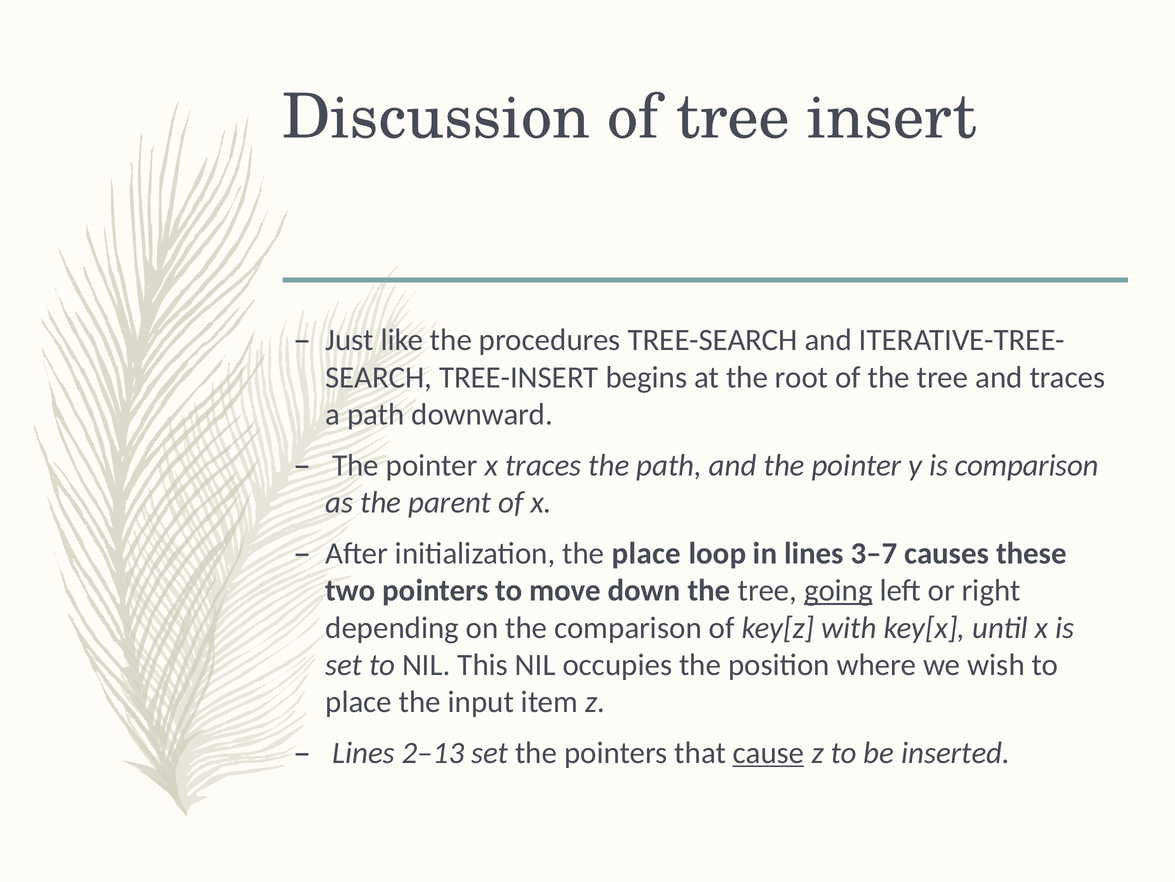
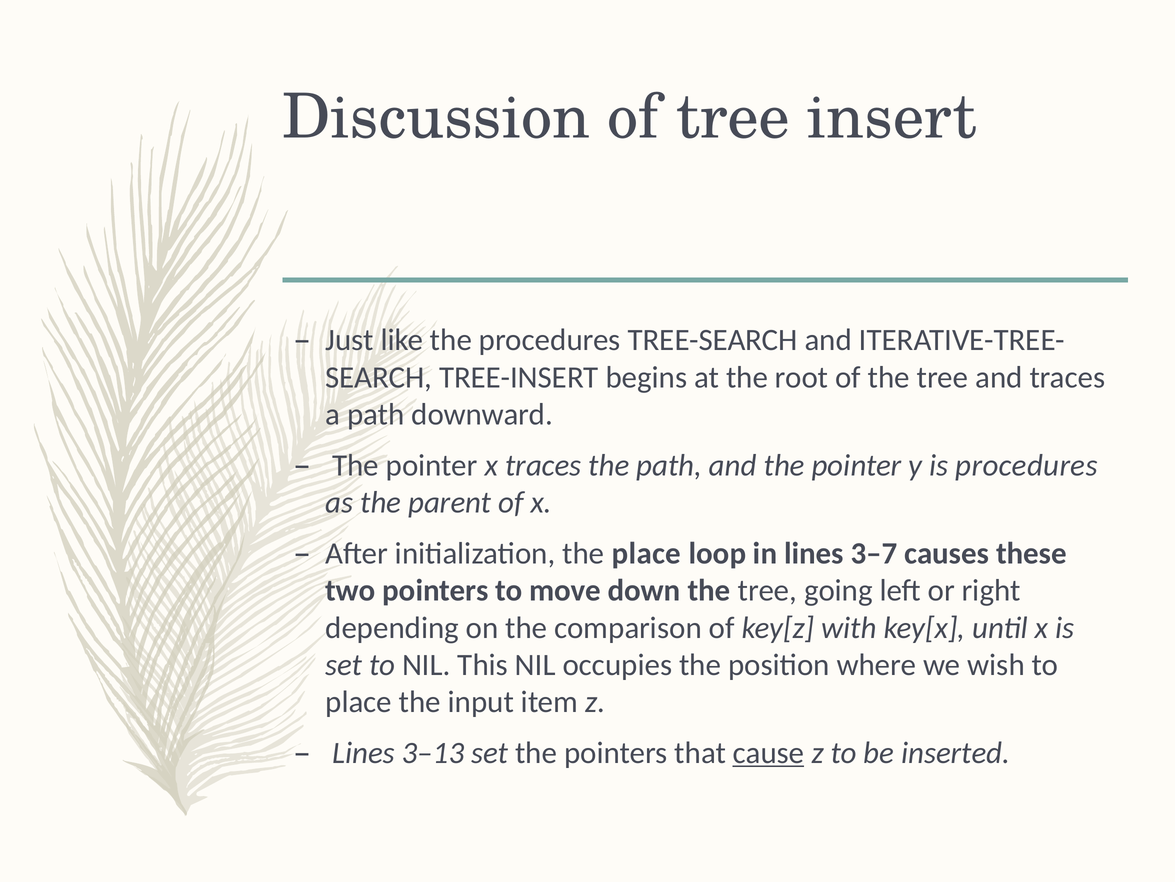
is comparison: comparison -> procedures (1026, 465)
going underline: present -> none (838, 590)
2–13: 2–13 -> 3–13 (433, 752)
